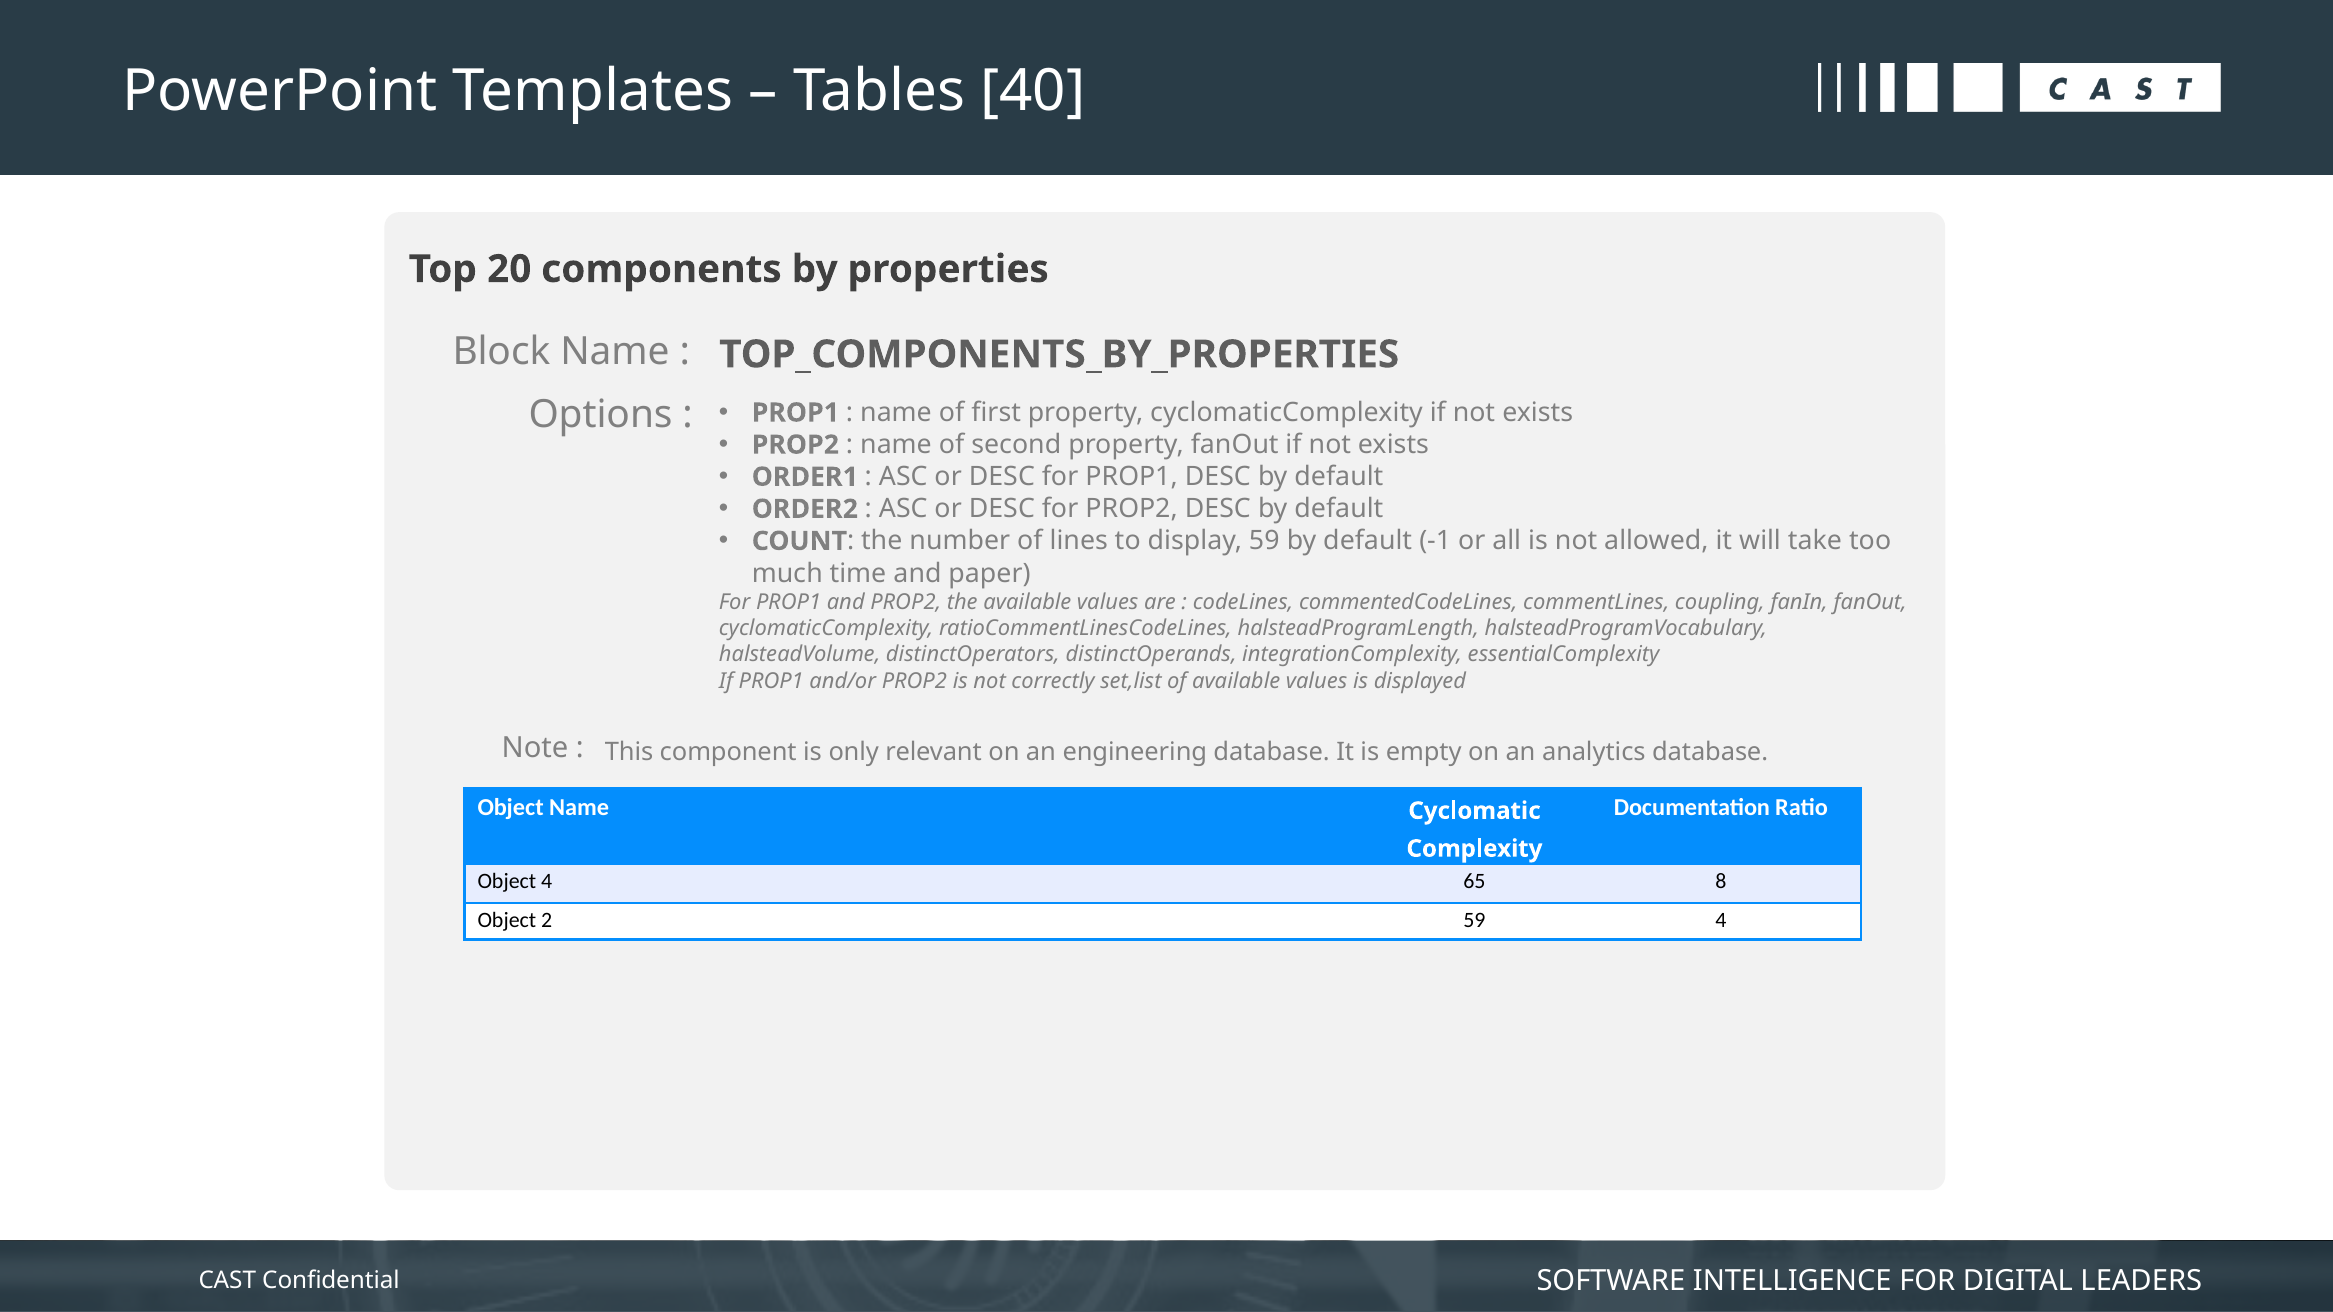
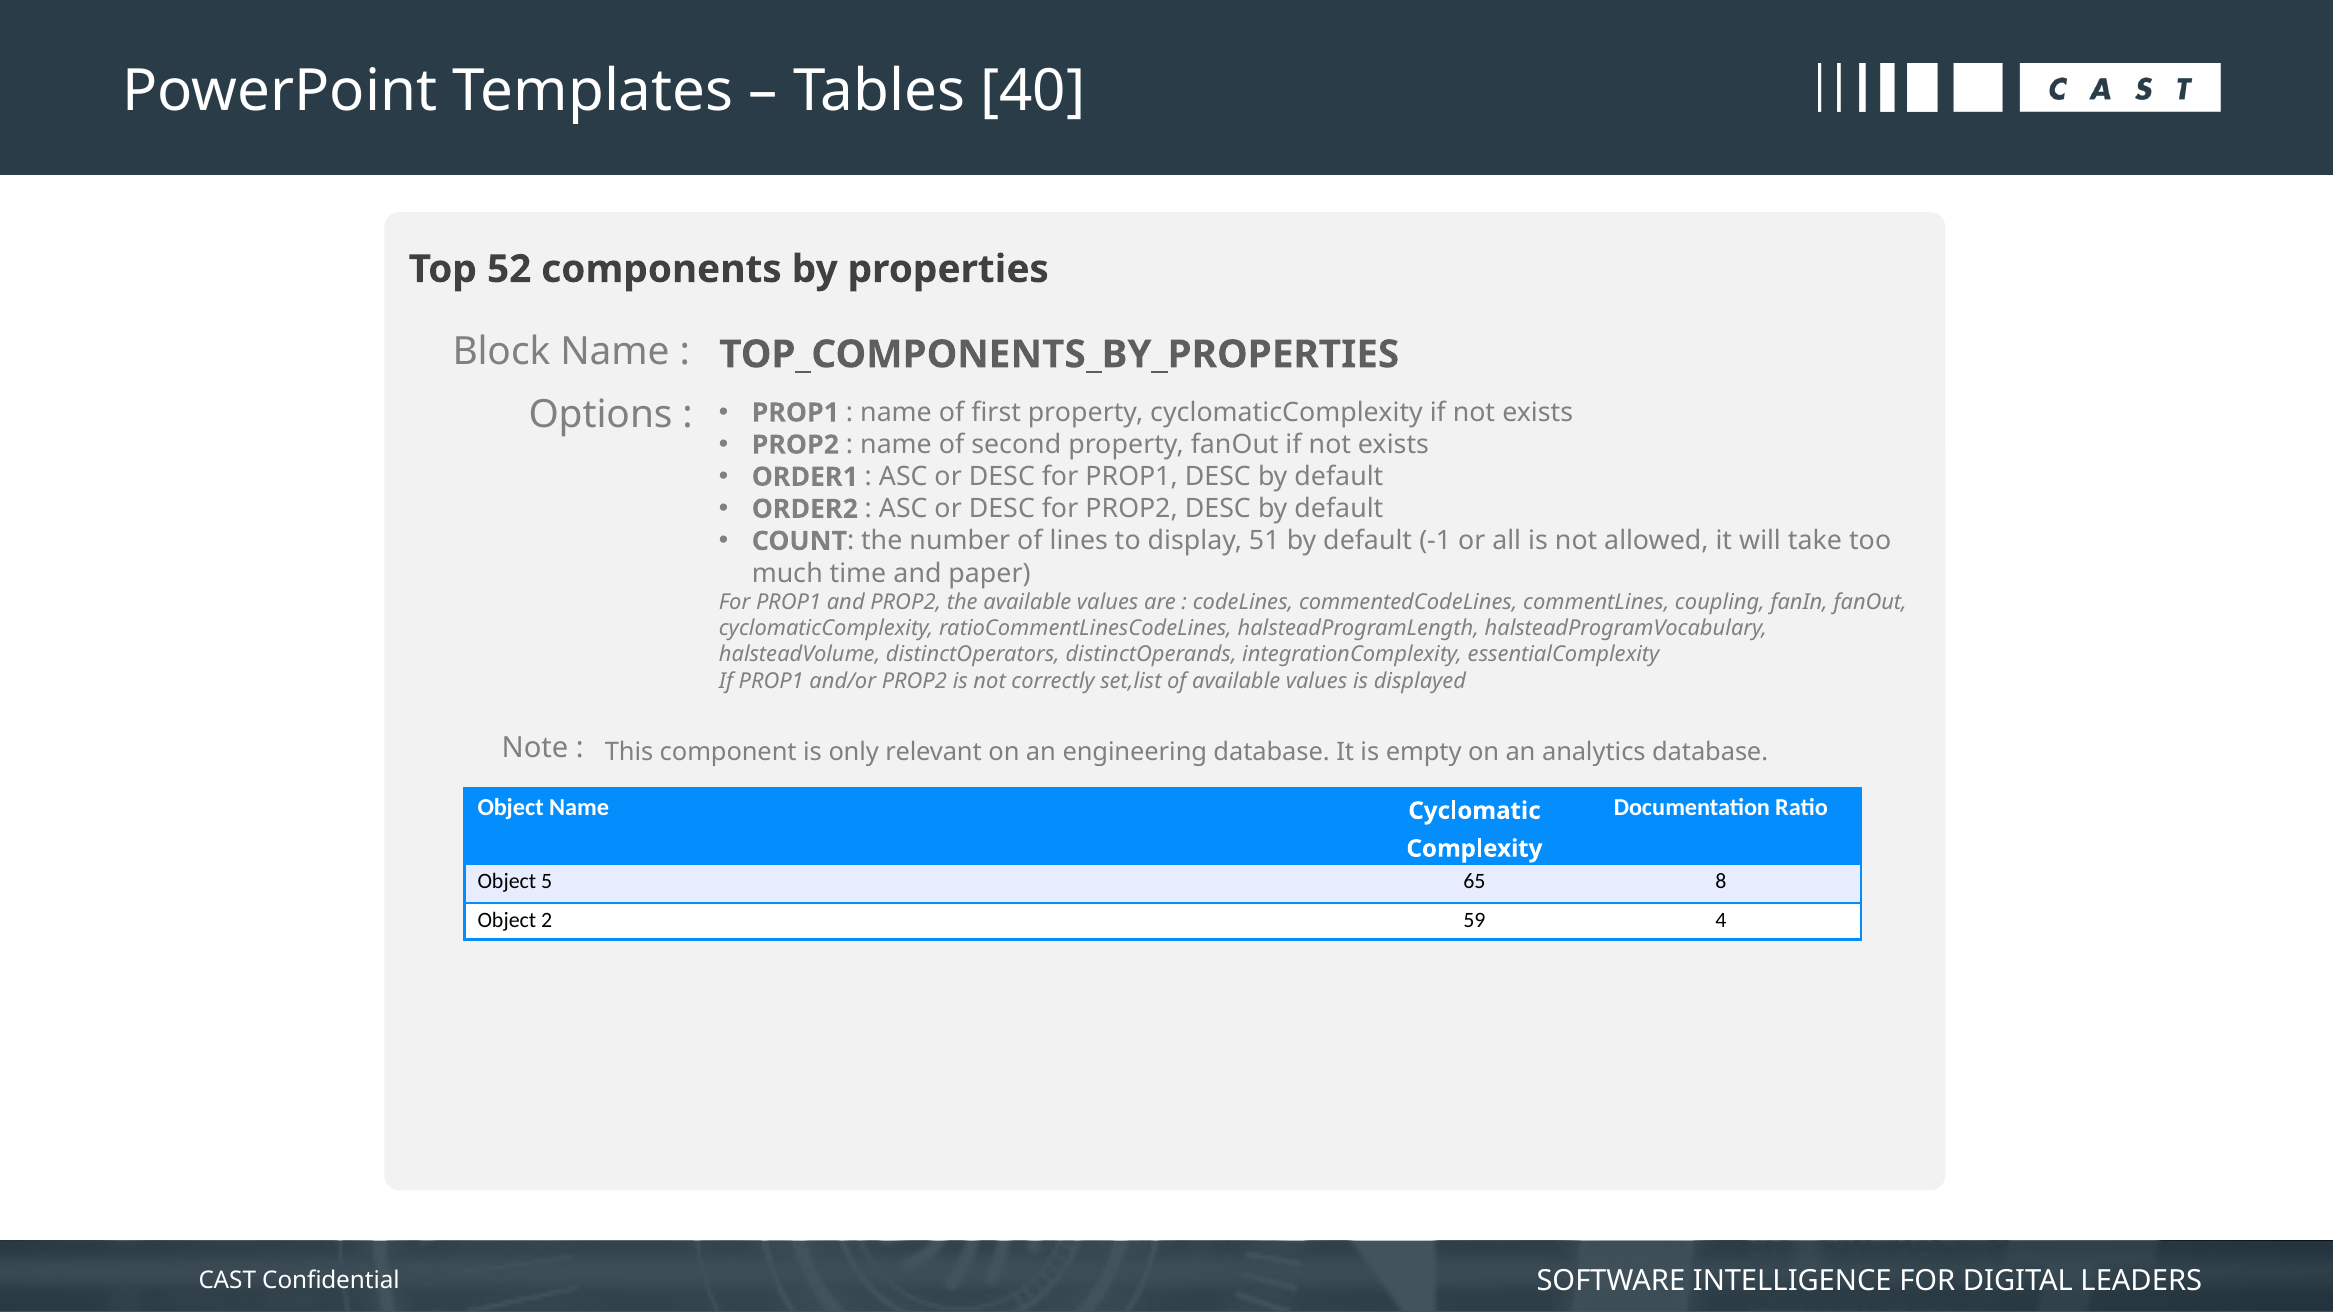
20: 20 -> 52 (509, 269)
display 59: 59 -> 51 (1264, 541)
Object 4: 4 -> 5 (547, 881)
